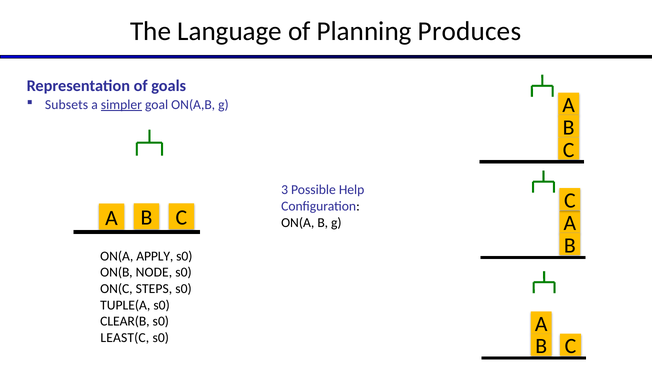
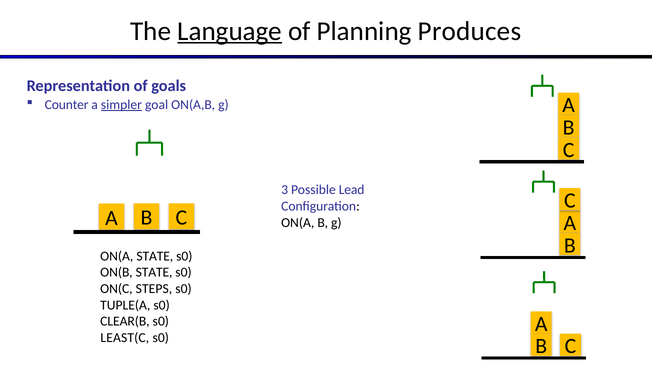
Language underline: none -> present (230, 31)
Subsets: Subsets -> Counter (67, 105)
Help: Help -> Lead (352, 190)
ON(A APPLY: APPLY -> STATE (155, 256)
ON(B NODE: NODE -> STATE (154, 272)
